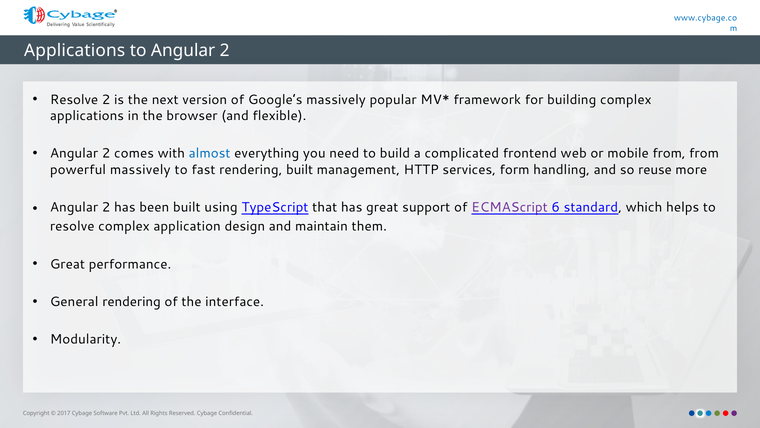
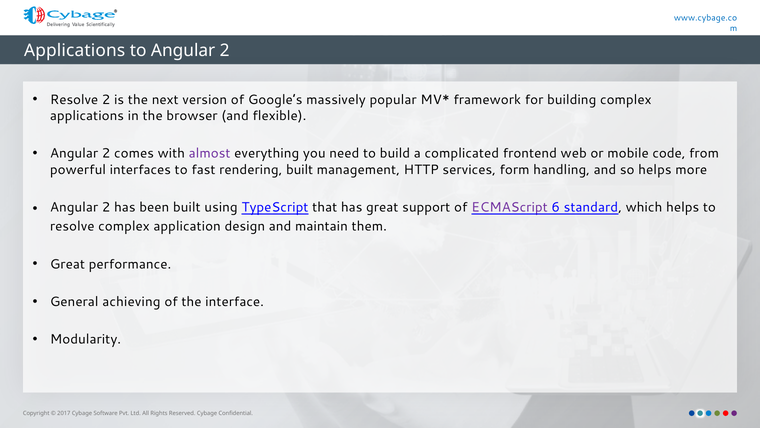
almost colour: blue -> purple (210, 153)
mobile from: from -> code (669, 153)
powerful massively: massively -> interfaces (140, 169)
so reuse: reuse -> helps (655, 169)
General rendering: rendering -> achieving (131, 302)
